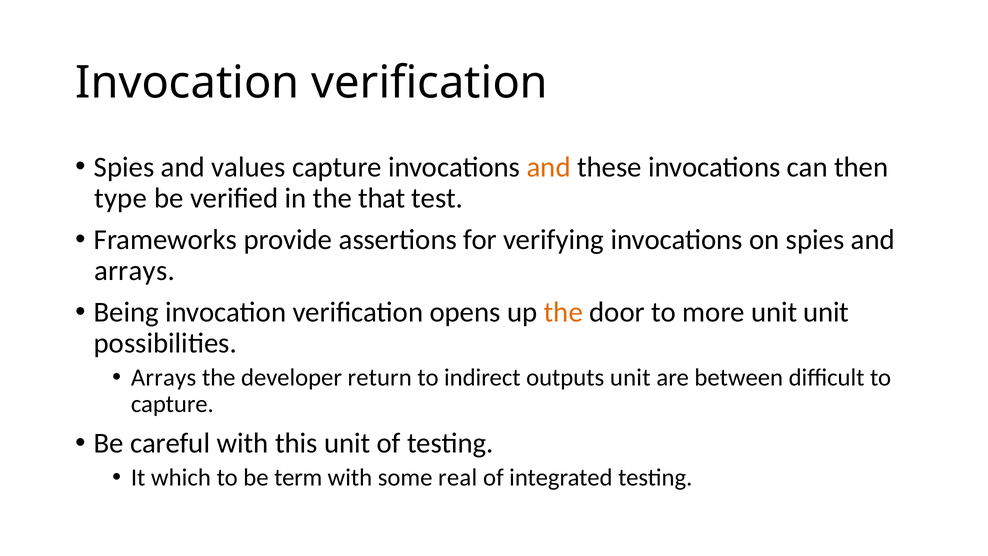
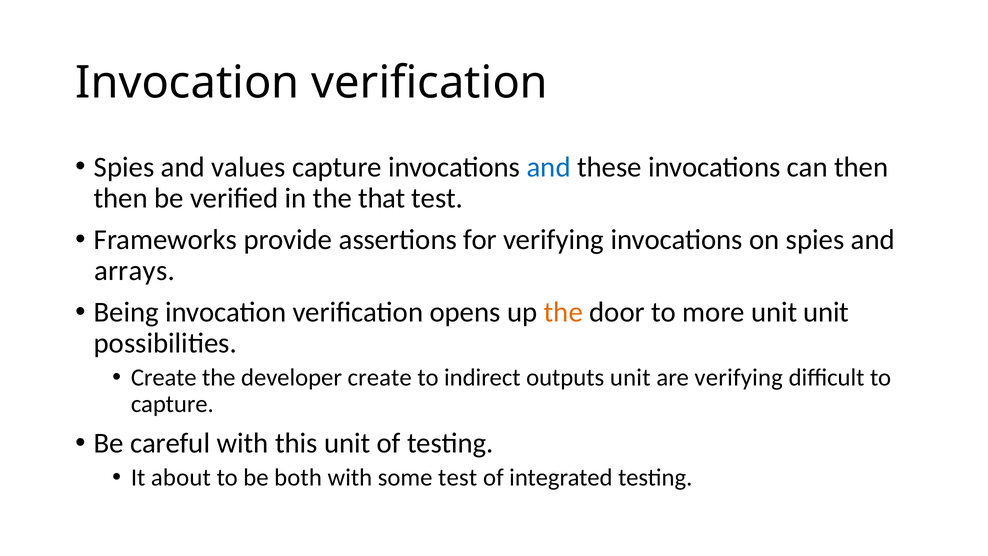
and colour: orange -> blue (549, 167)
type: type -> then (121, 198)
Arrays: Arrays -> Create (164, 377)
developer return: return -> create (380, 377)
are between: between -> verifying (739, 377)
which: which -> about (181, 477)
term: term -> both (298, 477)
some real: real -> test (458, 477)
